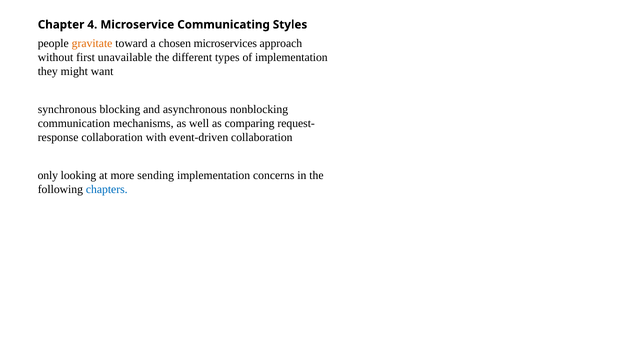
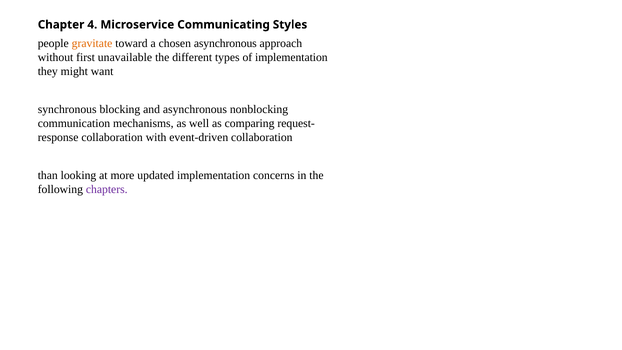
chosen microservices: microservices -> asynchronous (225, 43)
only: only -> than (48, 175)
sending: sending -> updated (156, 175)
chapters colour: blue -> purple (107, 189)
